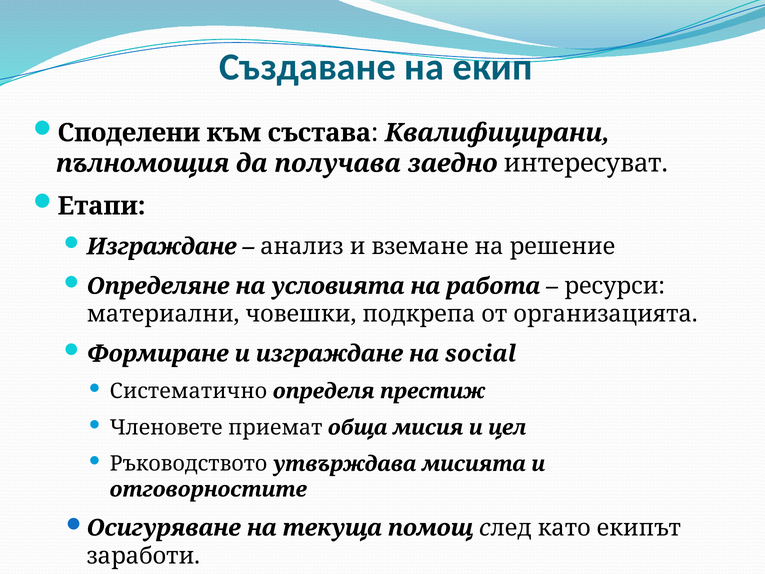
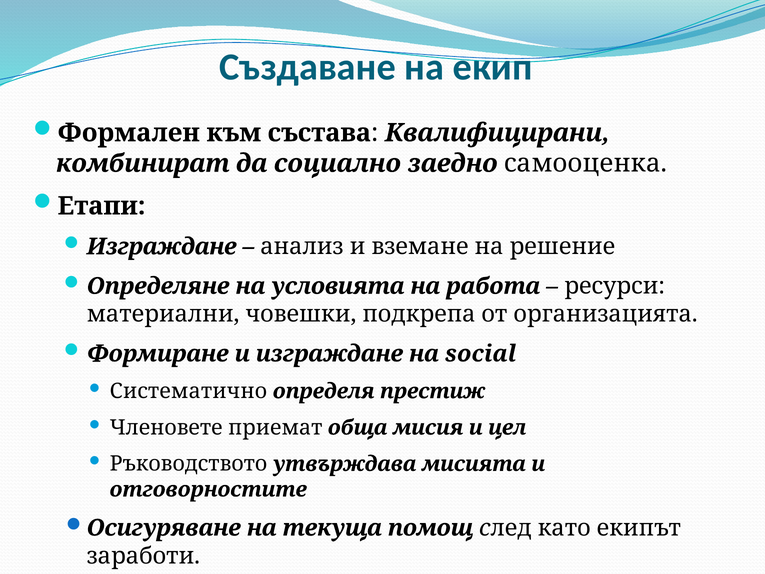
Споделени: Споделени -> Формален (129, 133)
пълномощия: пълномощия -> комбинират (143, 163)
получава: получава -> социално (338, 163)
интересуват: интересуват -> самооценка (586, 163)
